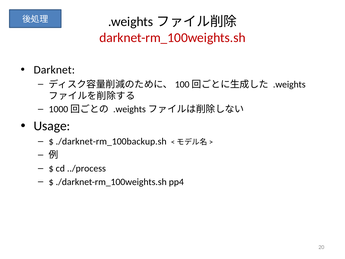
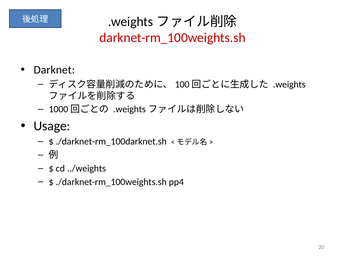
./darknet-rm_100backup.sh: ./darknet-rm_100backup.sh -> ./darknet-rm_100darknet.sh (111, 141)
../process: ../process -> ../weights (86, 168)
